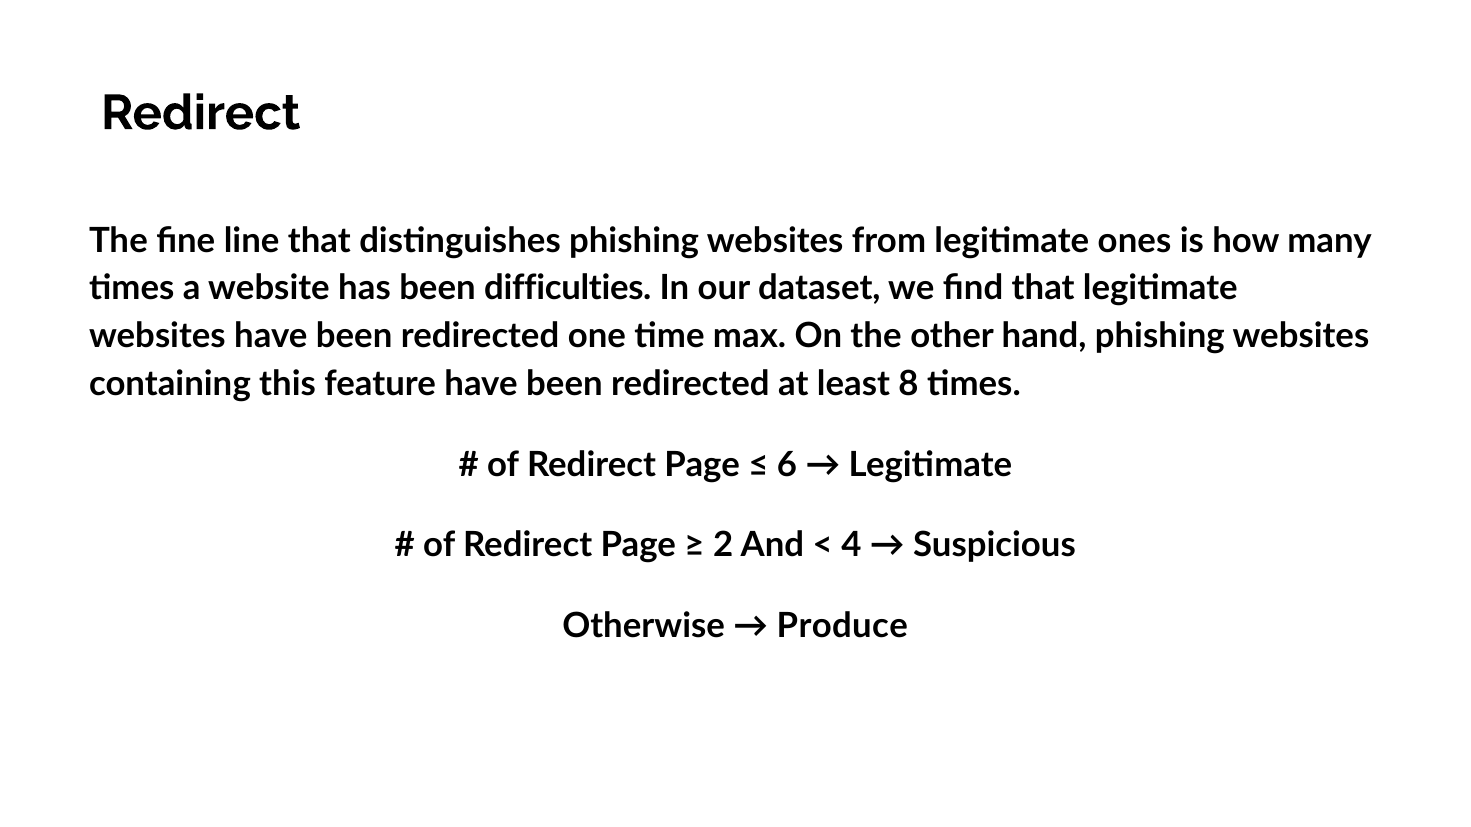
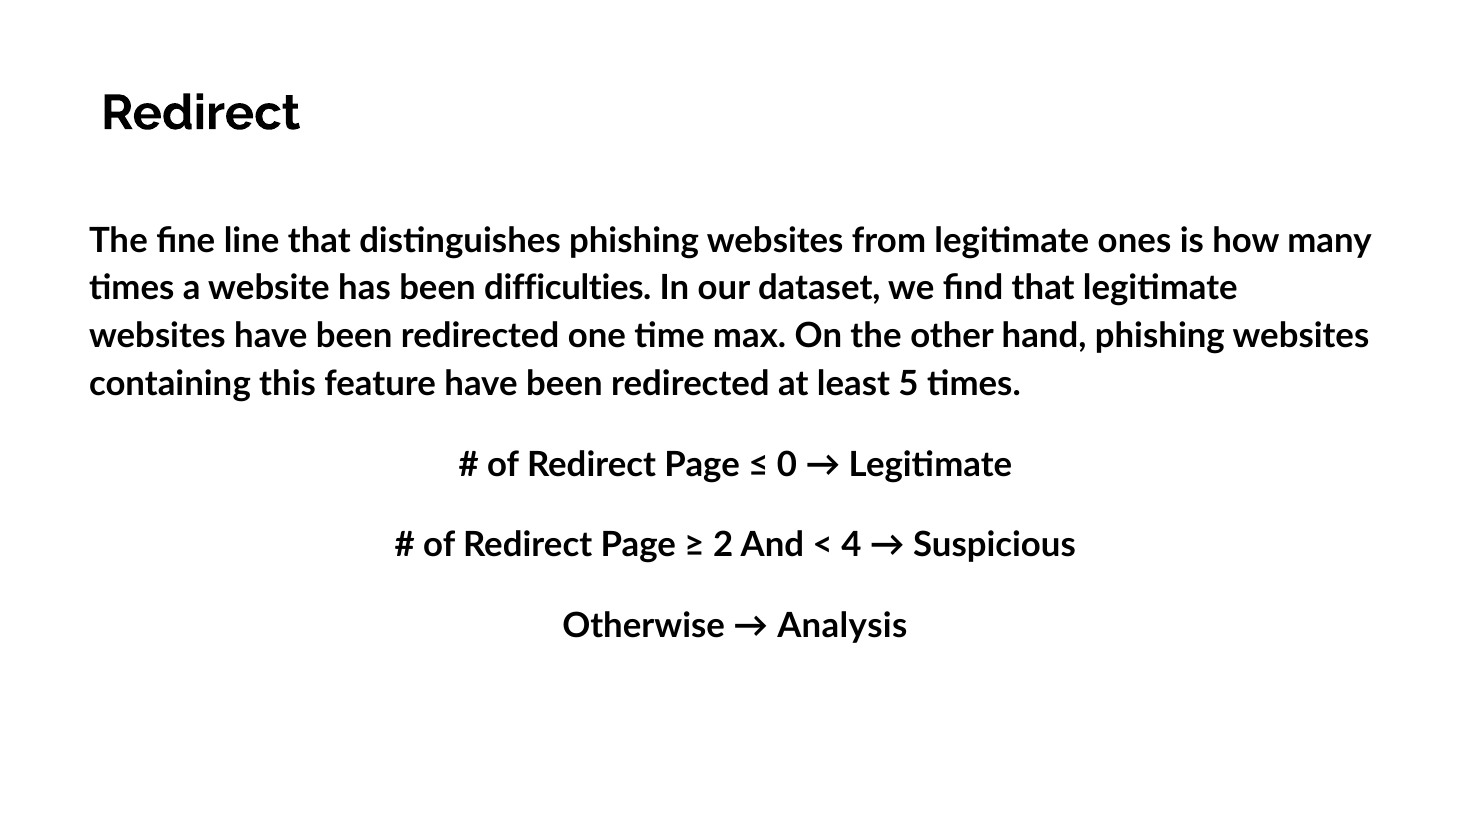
8: 8 -> 5 (908, 384)
6: 6 -> 0 (787, 465)
Produce: Produce -> Analysis (842, 626)
